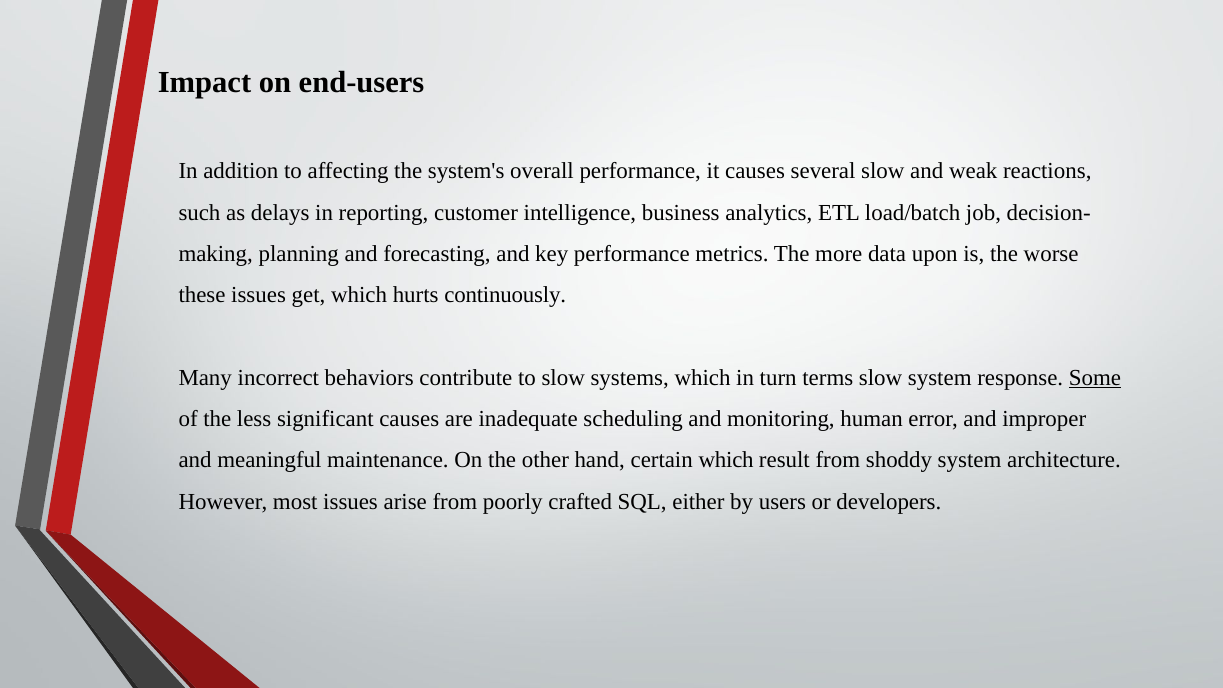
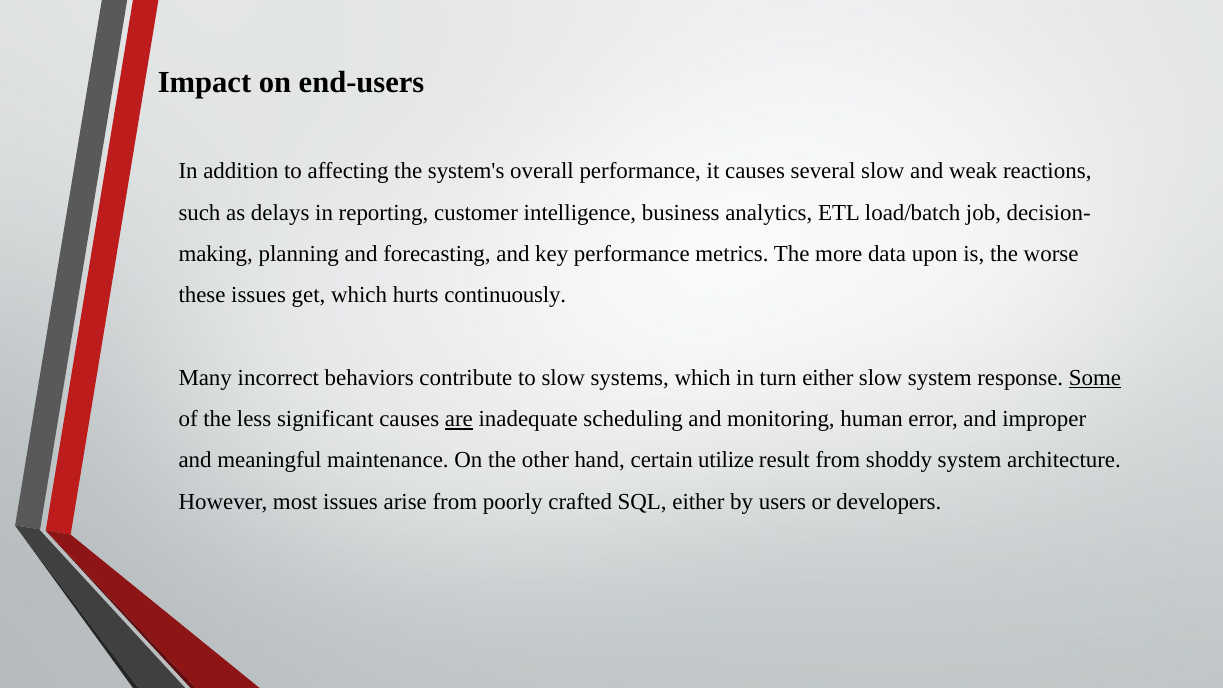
turn terms: terms -> either (828, 378)
are underline: none -> present (459, 419)
certain which: which -> utilize (726, 460)
